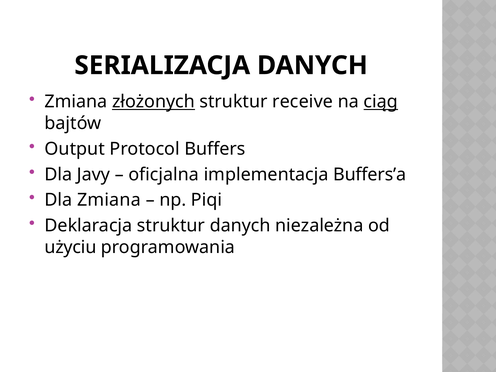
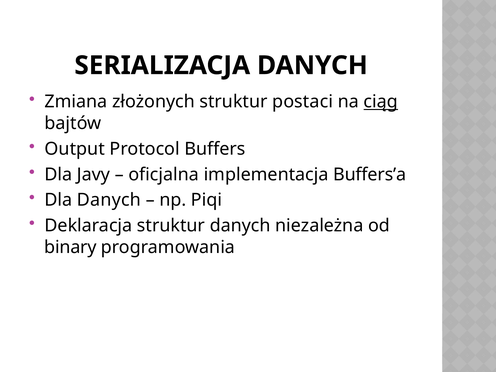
złożonych underline: present -> none (153, 102)
receive: receive -> postaci (303, 102)
Dla Zmiana: Zmiana -> Danych (109, 200)
użyciu: użyciu -> binary (70, 247)
